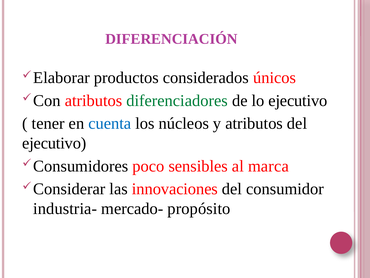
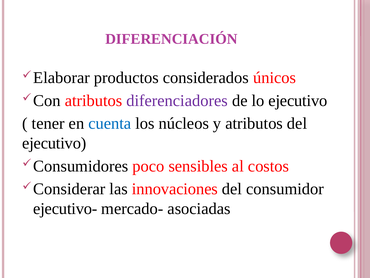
diferenciadores colour: green -> purple (177, 100)
marca: marca -> costos (269, 166)
industria-: industria- -> ejecutivo- (65, 208)
propósito: propósito -> asociadas (199, 208)
